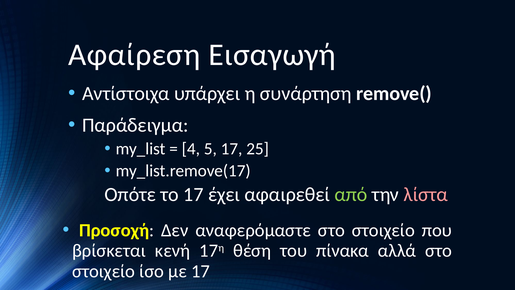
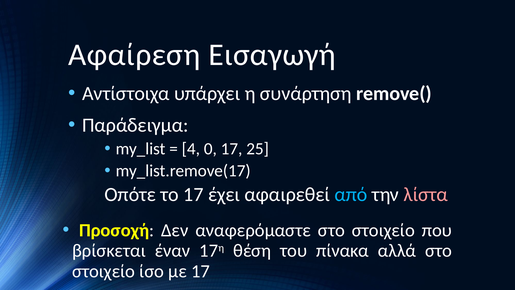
5: 5 -> 0 (210, 149)
από colour: light green -> light blue (351, 194)
κενή: κενή -> έναν (173, 250)
